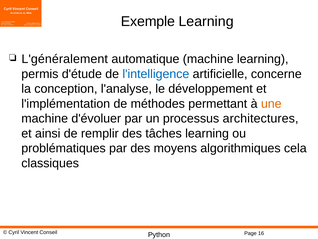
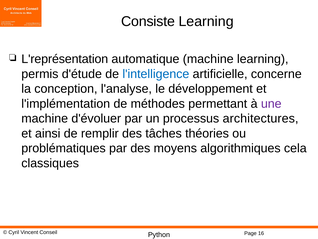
Exemple: Exemple -> Consiste (148, 21)
L'généralement: L'généralement -> L'représentation (65, 59)
une colour: orange -> purple (271, 104)
tâches learning: learning -> théories (207, 133)
